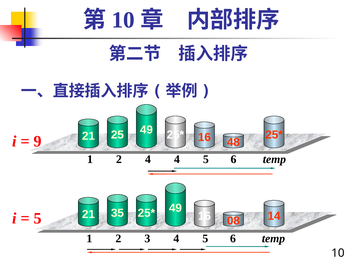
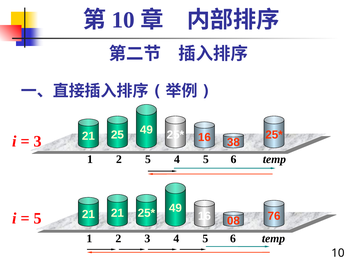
48: 48 -> 38 (233, 142)
9: 9 -> 3 (38, 141)
2 4: 4 -> 5 (148, 159)
21 35: 35 -> 21 (117, 213)
14: 14 -> 76 (274, 216)
